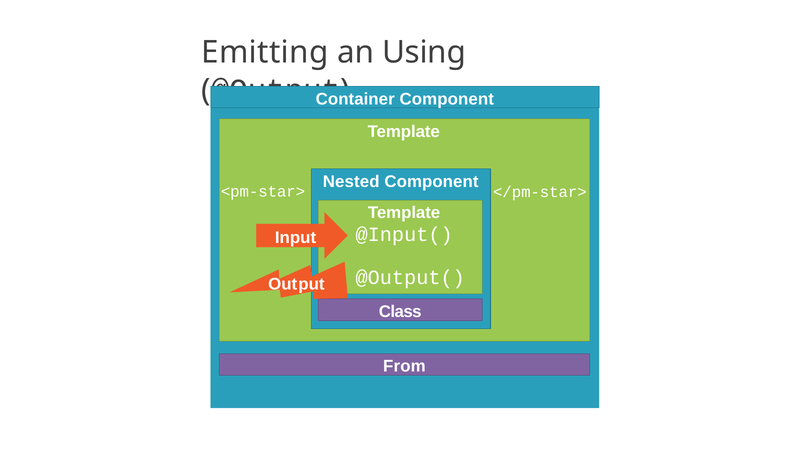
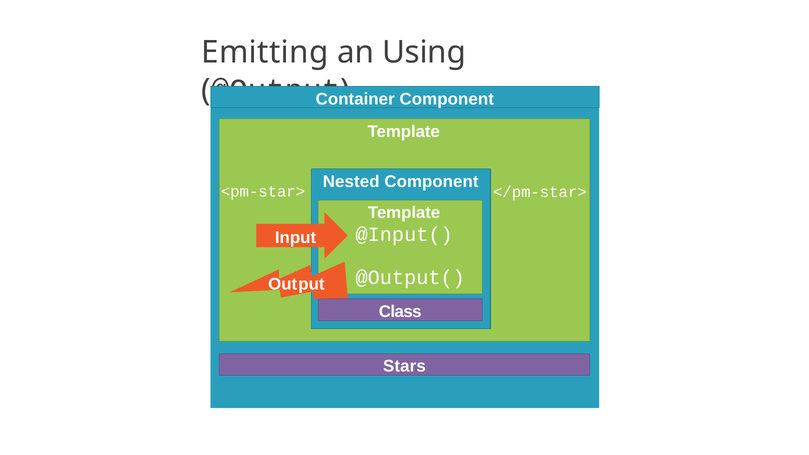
From: From -> Stars (404, 366)
